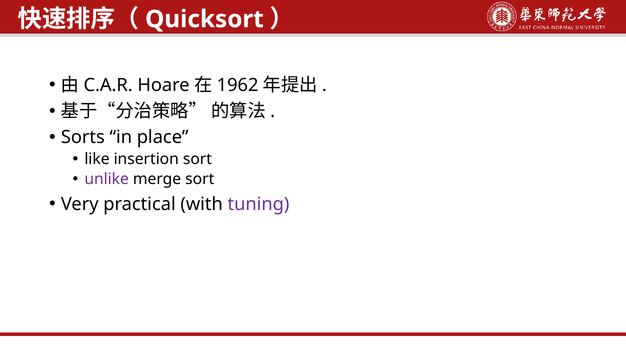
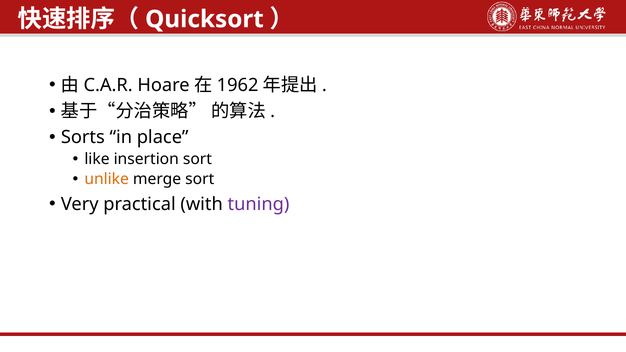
unlike colour: purple -> orange (107, 179)
